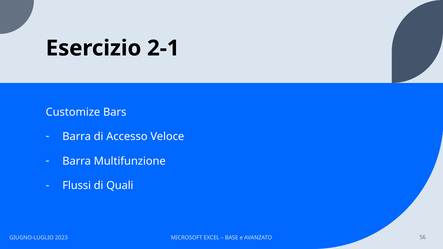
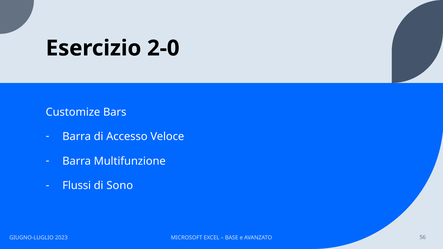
2-1: 2-1 -> 2-0 (163, 48)
Quali: Quali -> Sono (120, 186)
